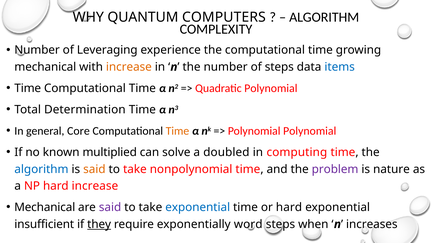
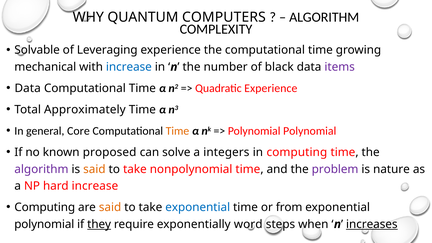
Number: Number -> Solvable (37, 50)
increase colour: orange -> blue (129, 67)
of steps: steps -> black (279, 67)
items colour: blue -> purple (340, 67)
Time: Time -> Data (28, 88)
Quadratic Polynomial: Polynomial -> Experience (271, 88)
Determination: Determination -> Approximately (85, 110)
multiplied: multiplied -> proposed (110, 152)
doubled: doubled -> integers (226, 152)
algorithm colour: blue -> purple (41, 169)
Mechanical: Mechanical -> Computing (45, 207)
said colour: purple -> orange (110, 207)
or hard: hard -> from (289, 207)
insufficient: insufficient -> polynomial (44, 224)
increases underline: none -> present (372, 224)
